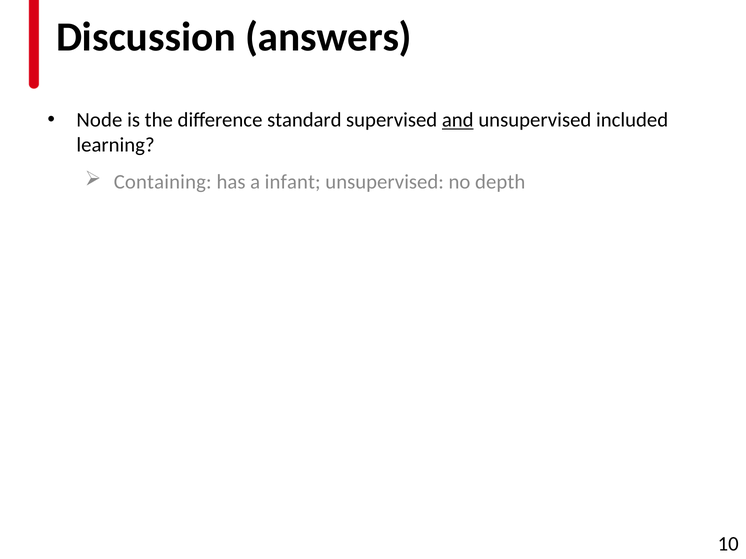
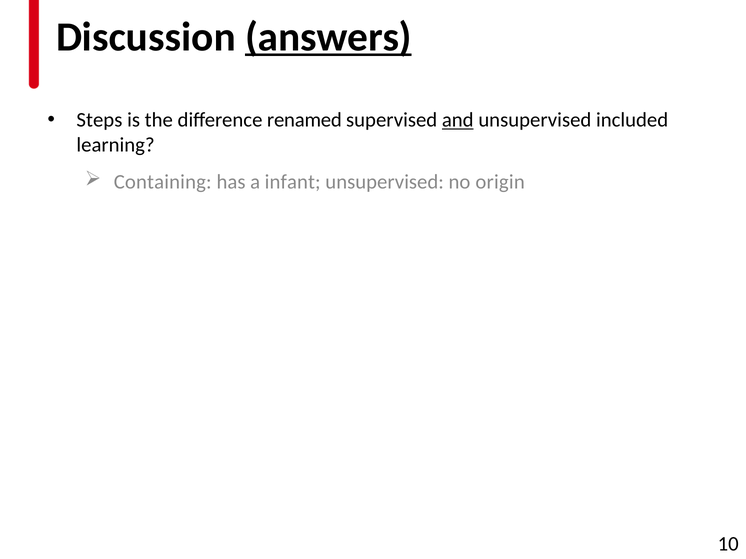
answers underline: none -> present (328, 37)
Node: Node -> Steps (99, 120)
standard: standard -> renamed (304, 120)
depth: depth -> origin (500, 182)
